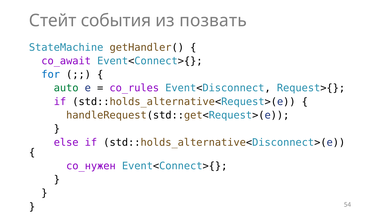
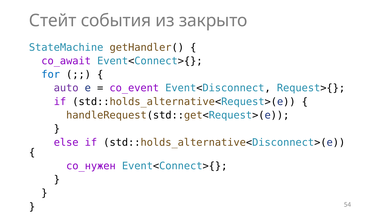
позвать: позвать -> закрыто (213, 21)
auto colour: green -> purple (66, 88)
co_rules: co_rules -> co_event (134, 88)
